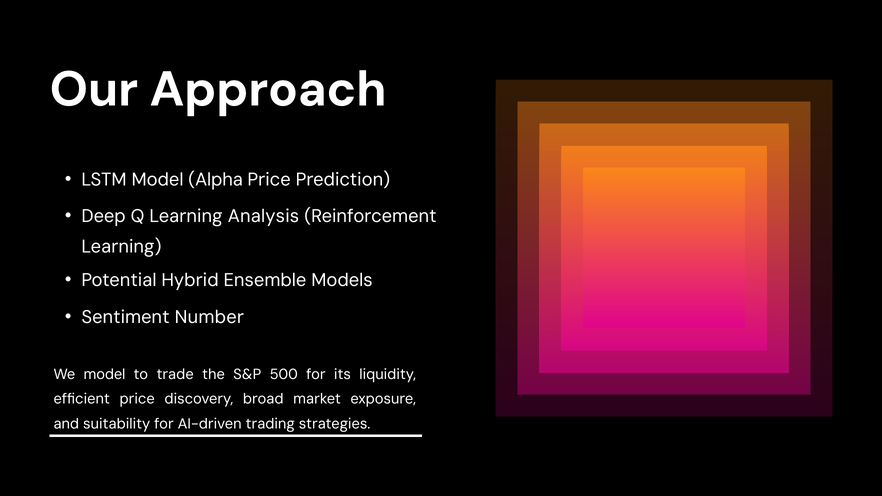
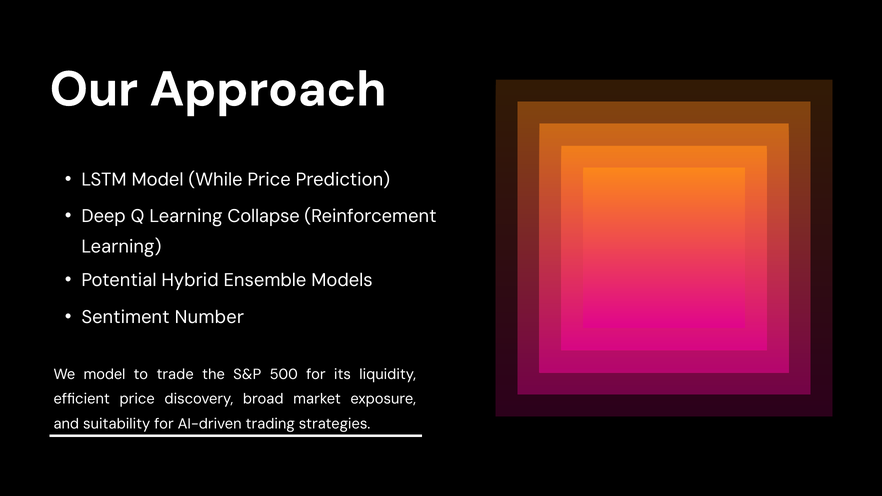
Alpha: Alpha -> While (216, 180)
Analysis: Analysis -> Collapse (264, 216)
